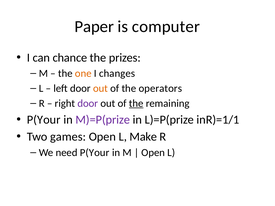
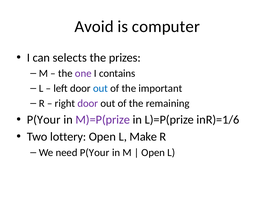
Paper: Paper -> Avoid (94, 27)
chance: chance -> selects (70, 58)
one colour: orange -> purple (83, 73)
changes: changes -> contains (117, 73)
out colour: orange -> blue (100, 88)
operators: operators -> important (160, 88)
the underline: present -> none (136, 103)
inR)=1/1: inR)=1/1 -> inR)=1/6 (218, 120)
games: games -> lottery (68, 137)
